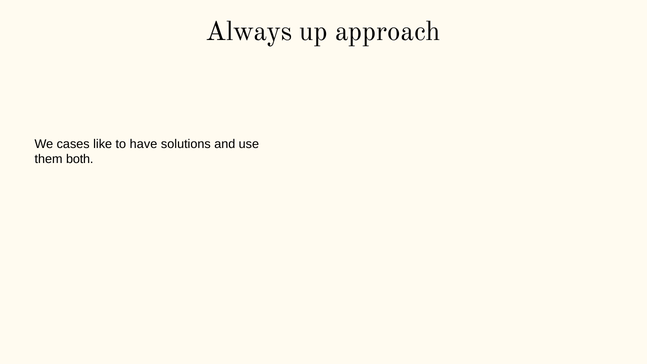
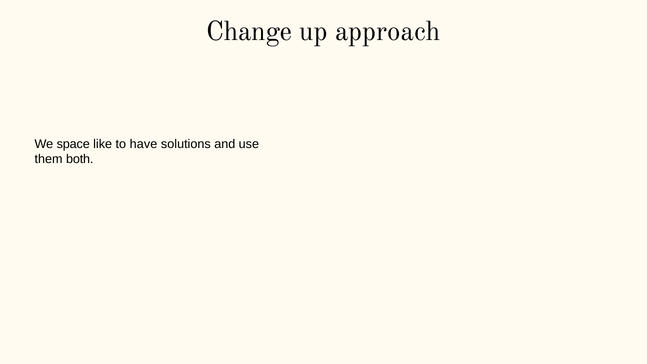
Always: Always -> Change (249, 32)
cases: cases -> space (73, 144)
